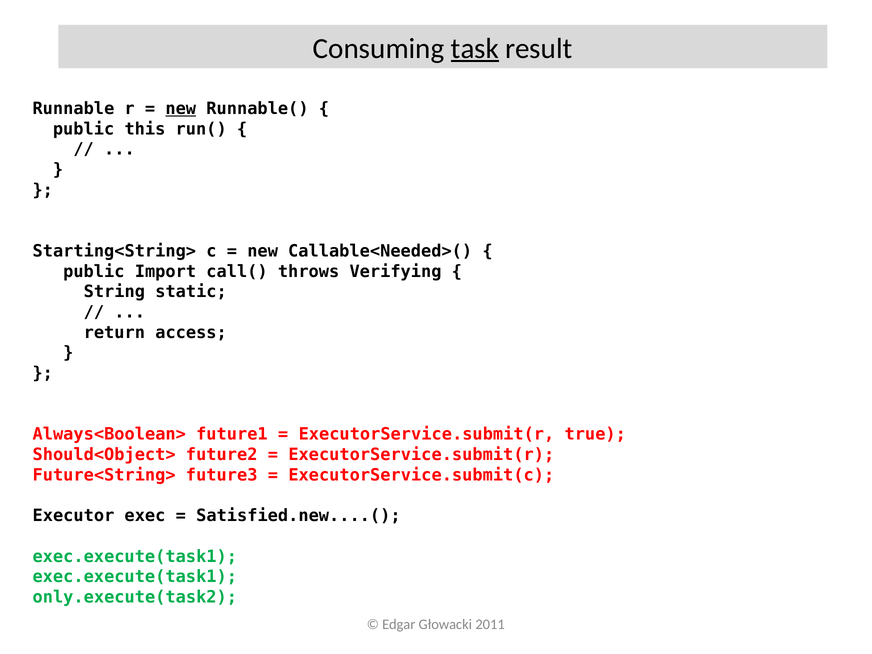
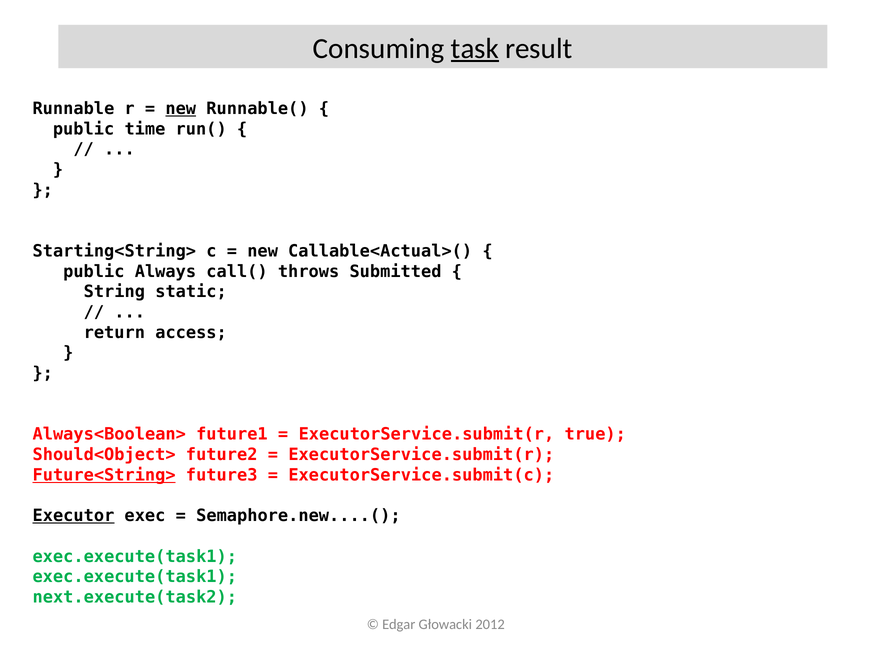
this: this -> time (145, 129)
Callable<Needed>(: Callable<Needed>( -> Callable<Actual>( (380, 251)
Import: Import -> Always (165, 271)
Verifying: Verifying -> Submitted (395, 271)
Future<String> underline: none -> present (104, 475)
Executor underline: none -> present (73, 516)
Satisfied.new....(: Satisfied.new....( -> Semaphore.new....( (298, 516)
only.execute(task2: only.execute(task2 -> next.execute(task2 (135, 597)
2011: 2011 -> 2012 (490, 624)
